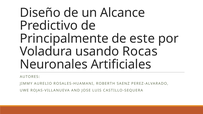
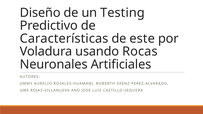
Alcance: Alcance -> Testing (122, 13)
Principalmente: Principalmente -> Características (64, 39)
